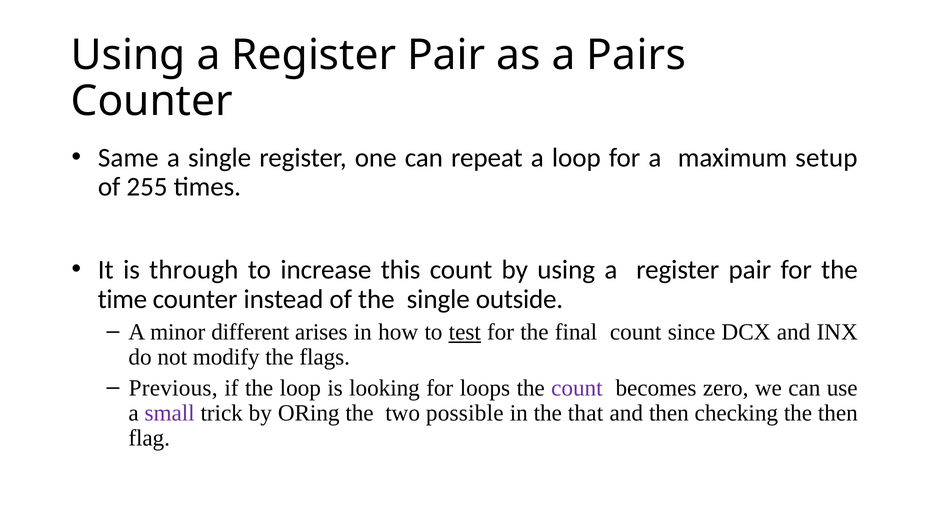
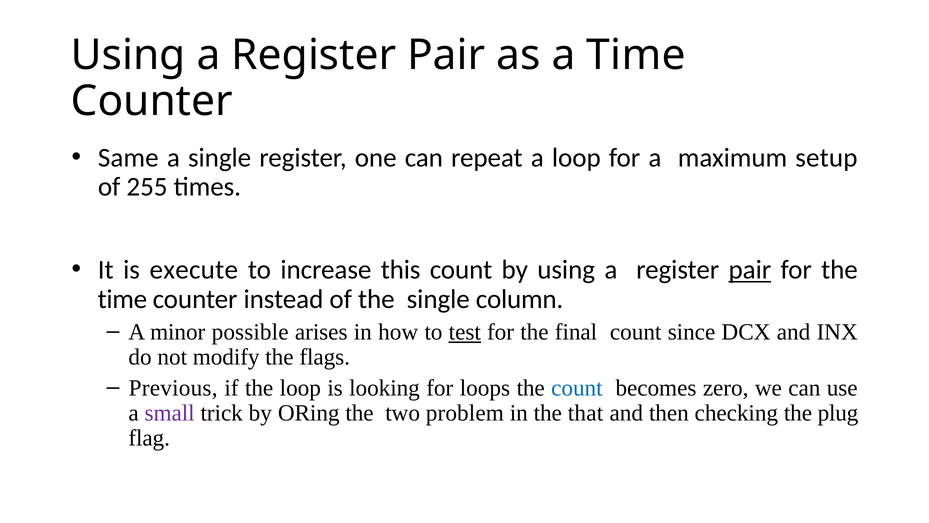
a Pairs: Pairs -> Time (636, 55)
through: through -> execute (194, 270)
pair underline: none -> present (750, 270)
outside: outside -> column (520, 299)
different: different -> possible (250, 332)
count colour: purple -> blue (577, 388)
possible: possible -> problem (465, 413)
the then: then -> plug (838, 413)
